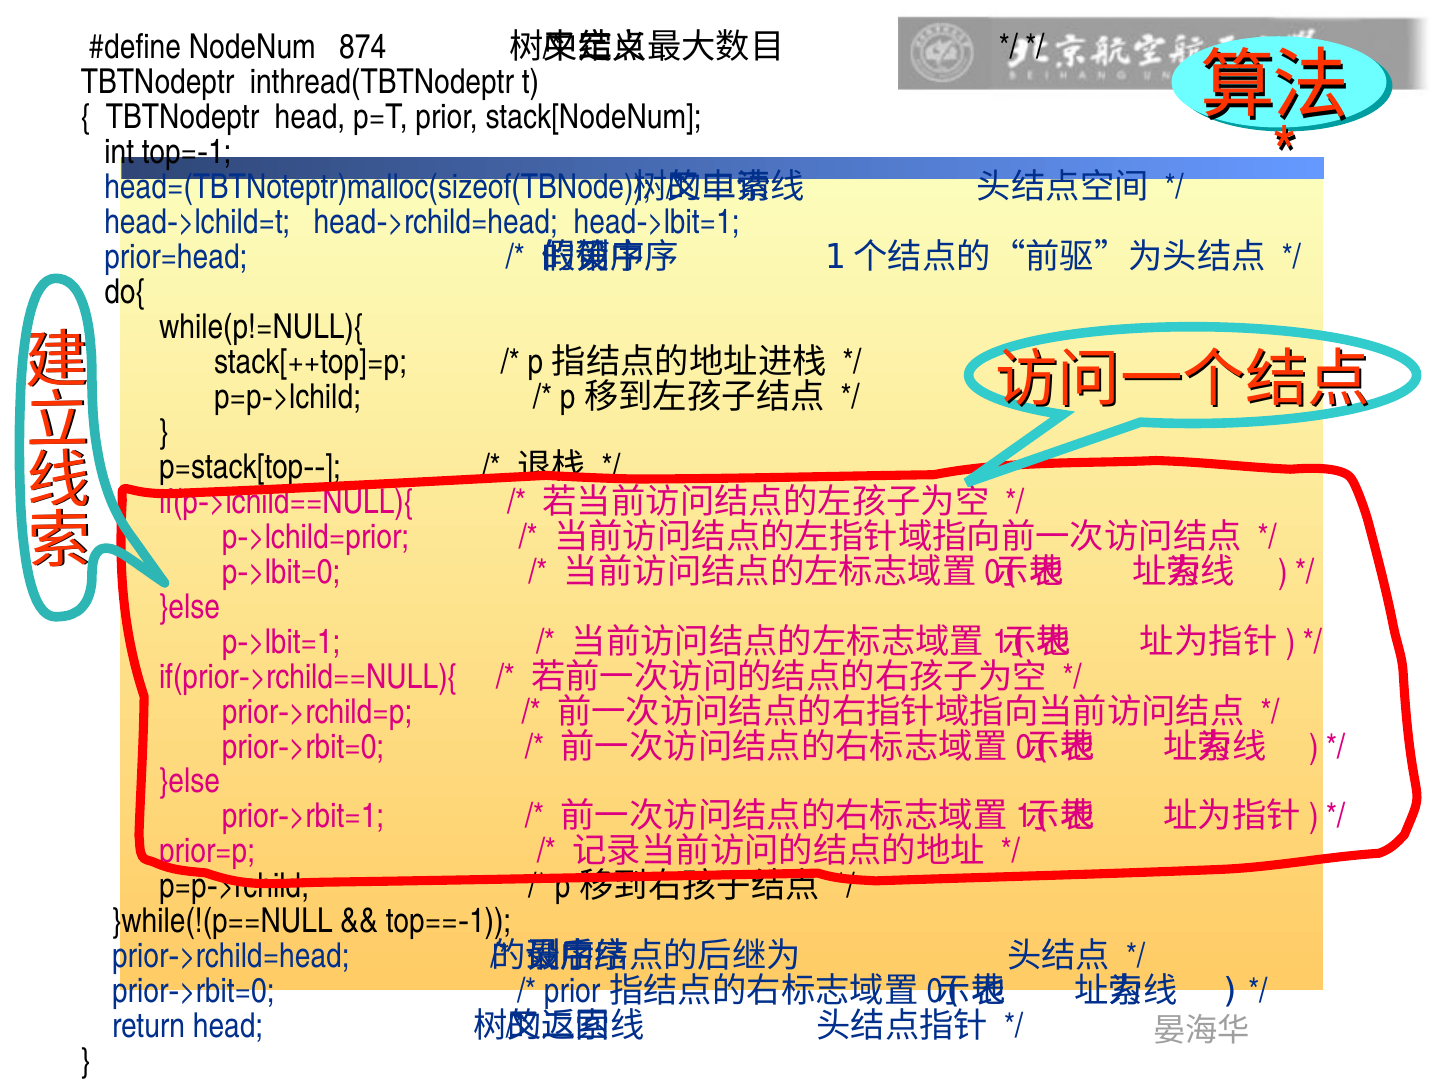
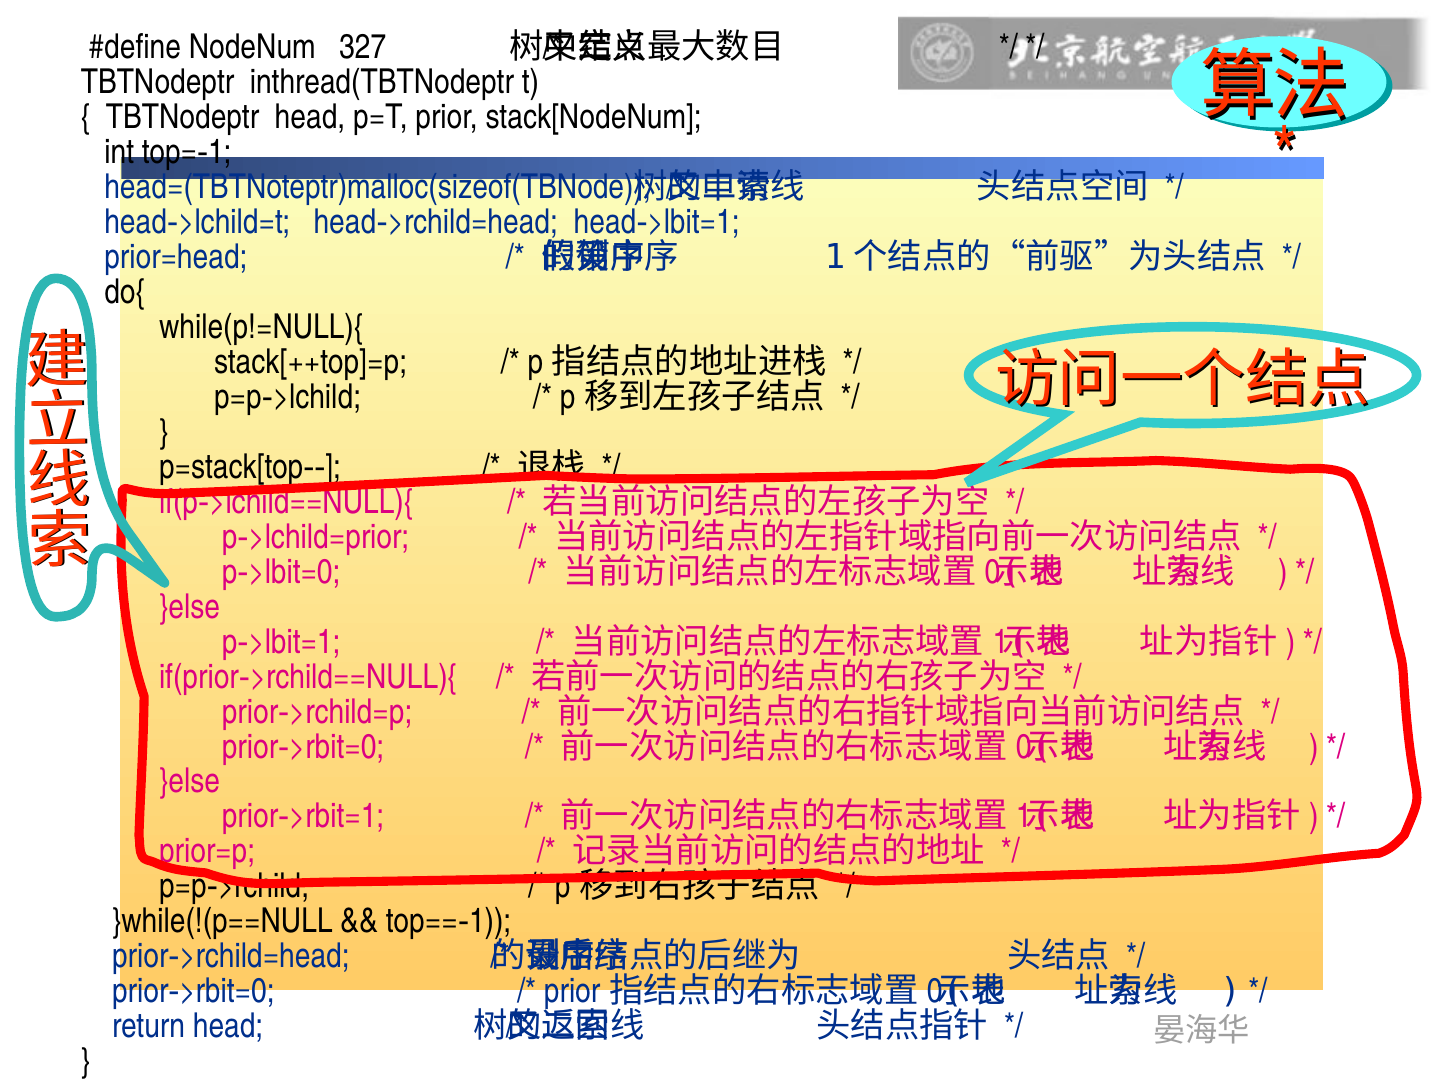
874: 874 -> 327 (363, 47)
